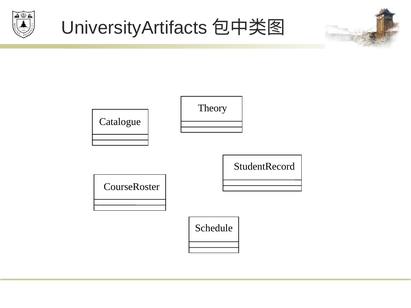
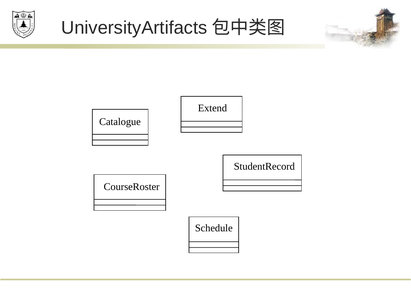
Theory: Theory -> Extend (212, 108)
